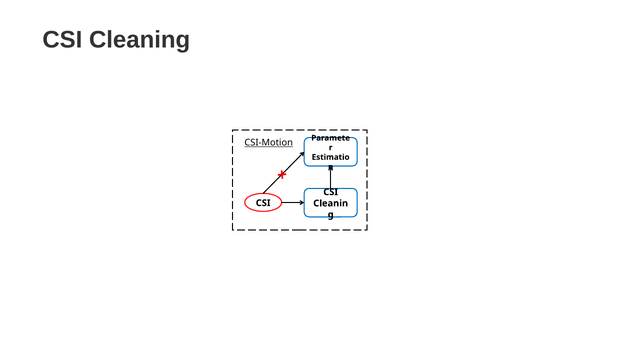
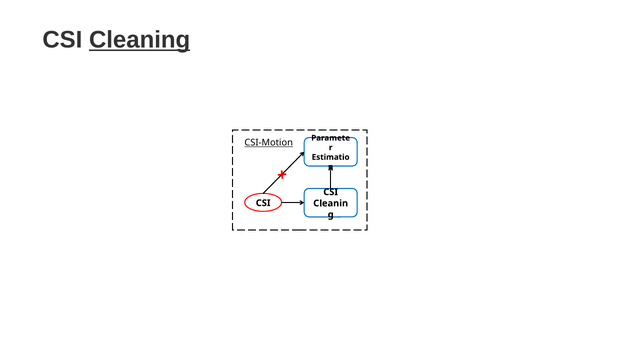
Cleaning underline: none -> present (140, 40)
